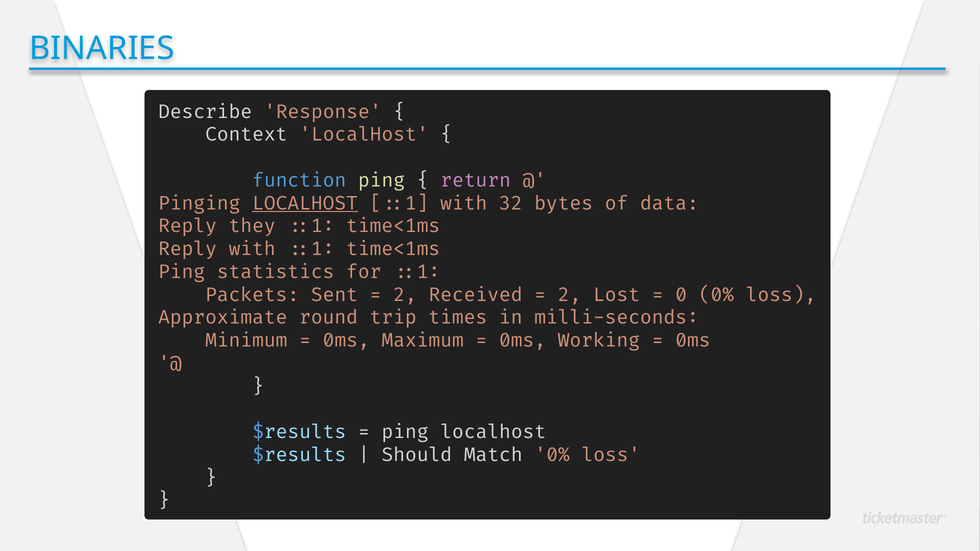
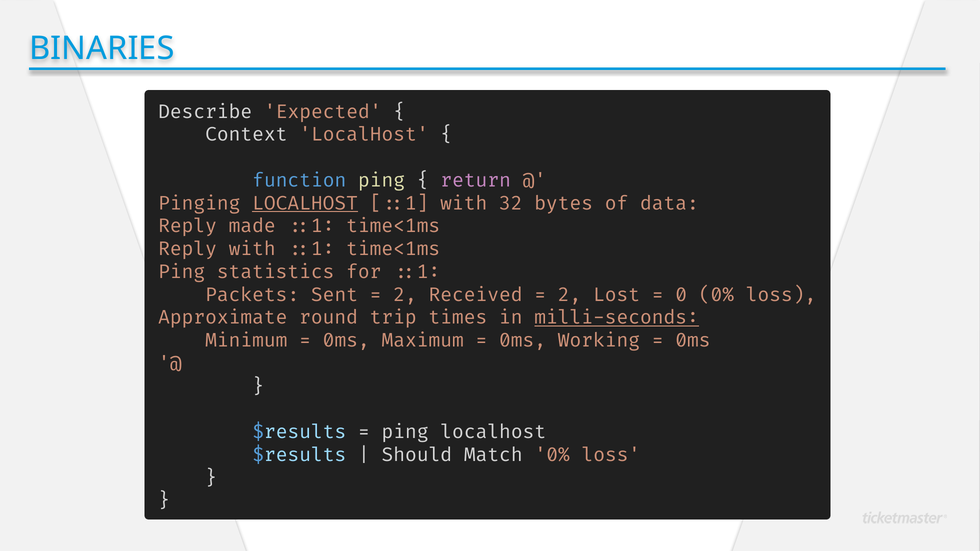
Response: Response -> Expected (323, 112)
they: they -> made (252, 226)
milli-seconds underline: none -> present (617, 318)
